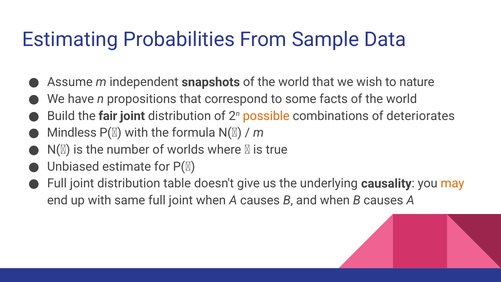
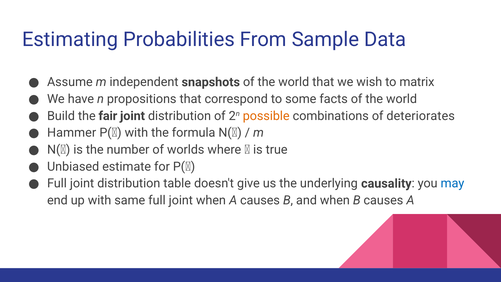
nature: nature -> matrix (417, 82)
Mindless: Mindless -> Hammer (72, 133)
may colour: orange -> blue (452, 183)
